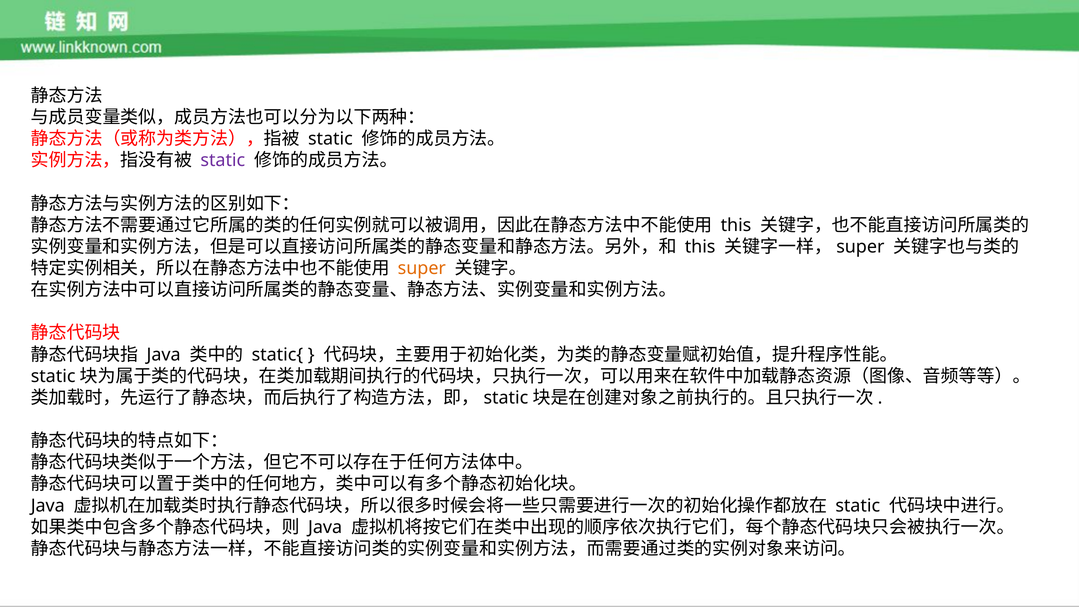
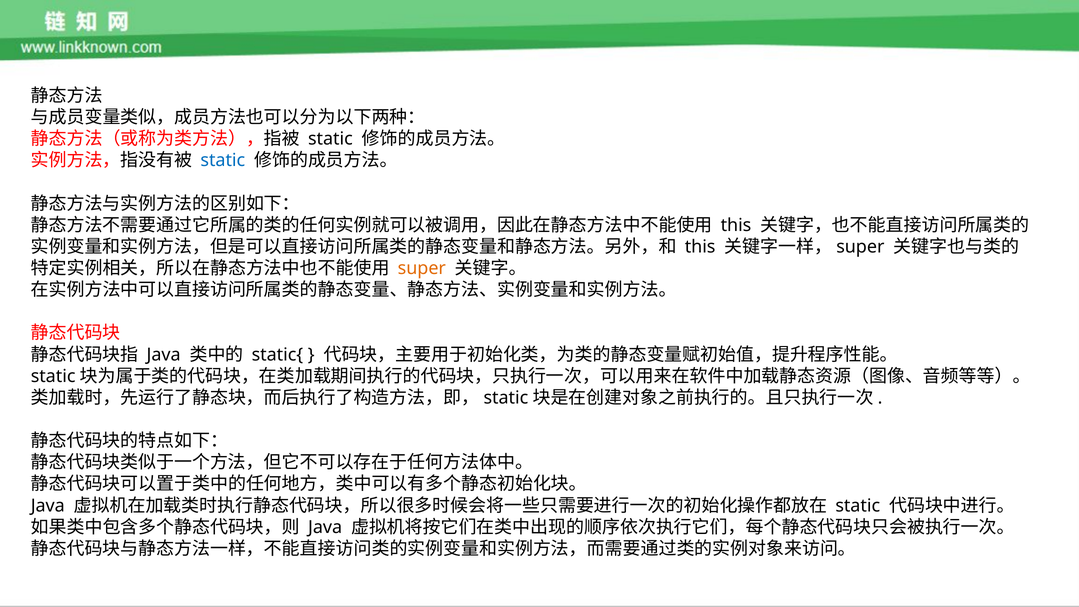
static colour: purple -> blue (223, 160)
